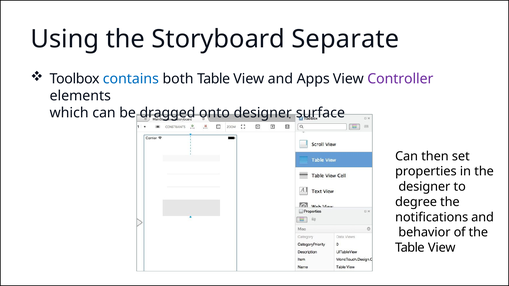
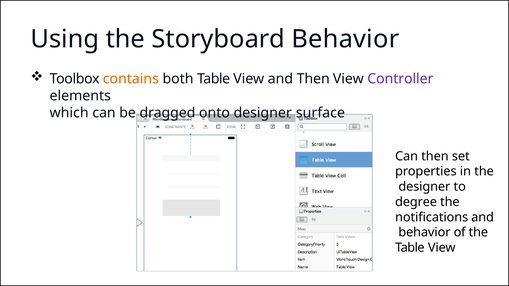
Storyboard Separate: Separate -> Behavior (345, 39)
contains colour: blue -> orange (131, 79)
and Apps: Apps -> Then (313, 79)
